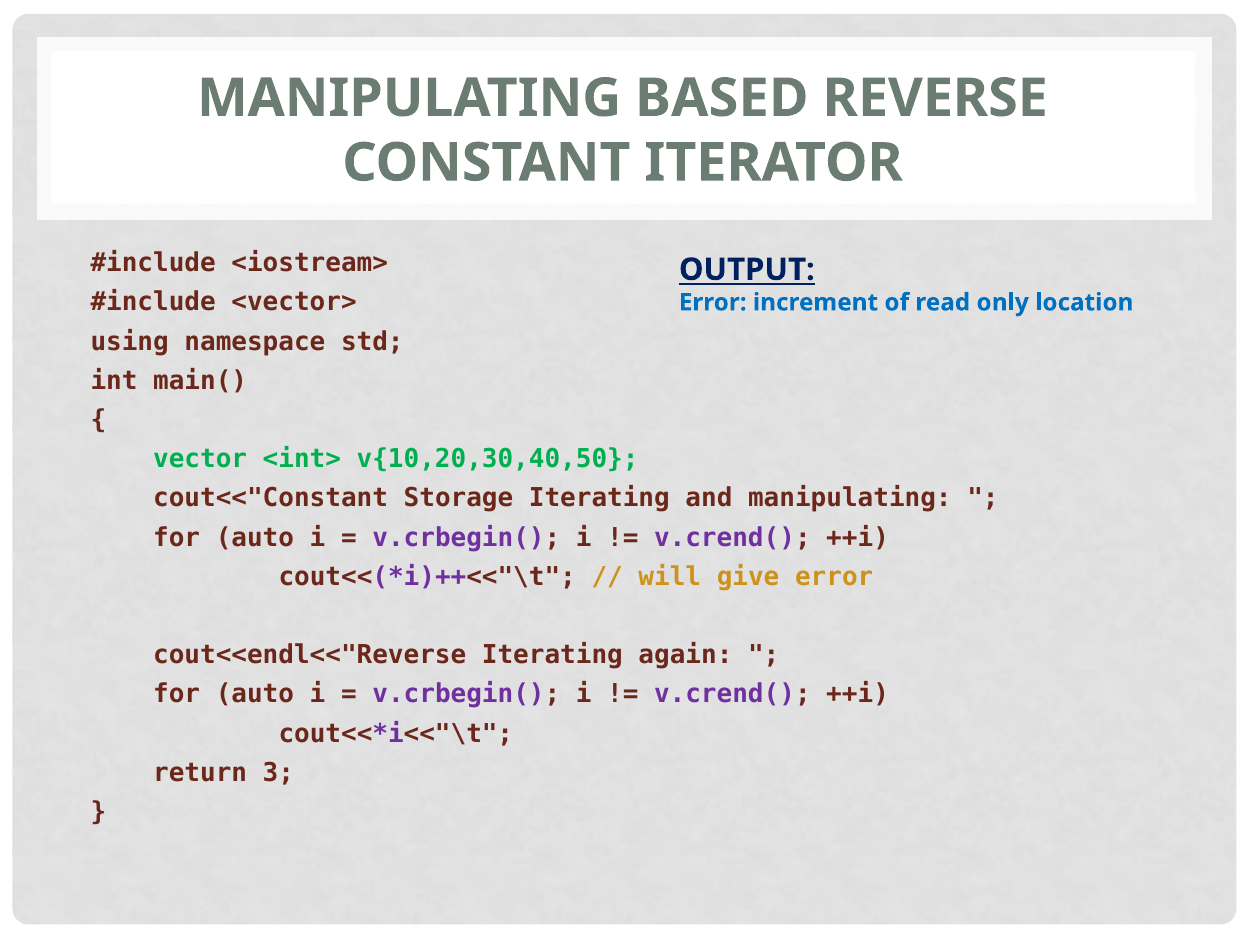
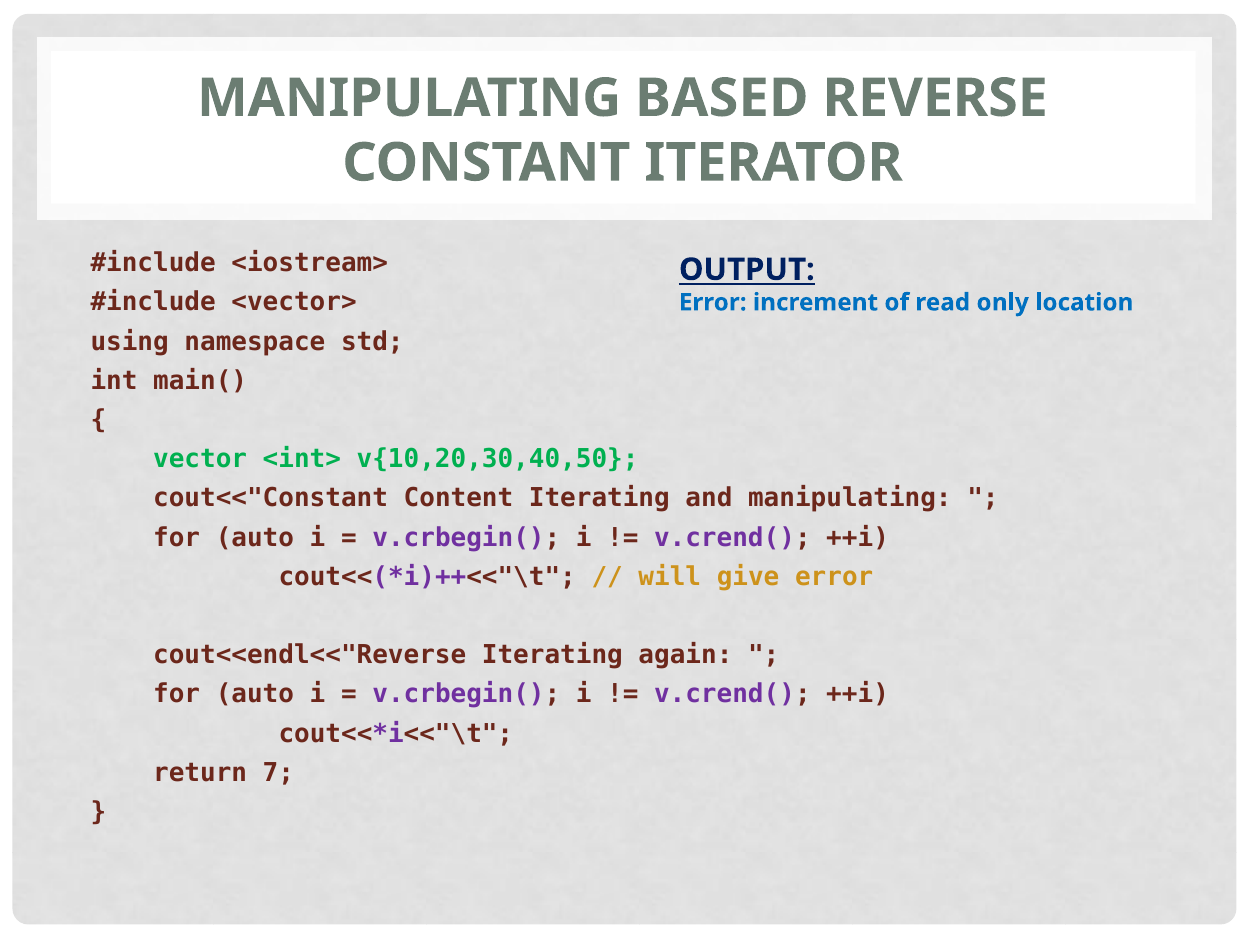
Storage: Storage -> Content (458, 498)
3: 3 -> 7 (278, 773)
